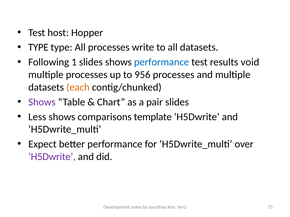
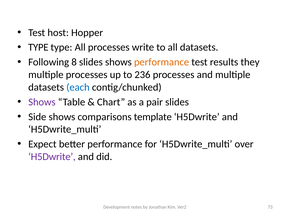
1: 1 -> 8 (74, 62)
performance colour: blue -> orange (162, 62)
void: void -> they (250, 62)
956: 956 -> 236 (142, 75)
each colour: orange -> blue (78, 87)
Less: Less -> Side (37, 117)
